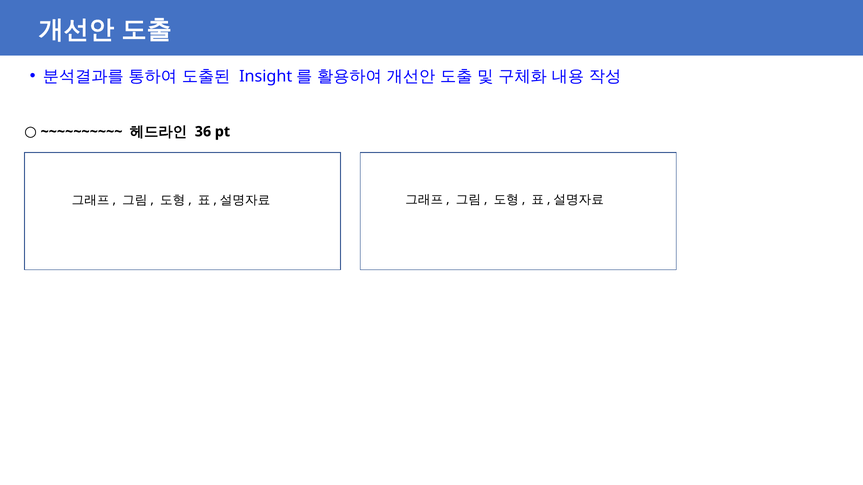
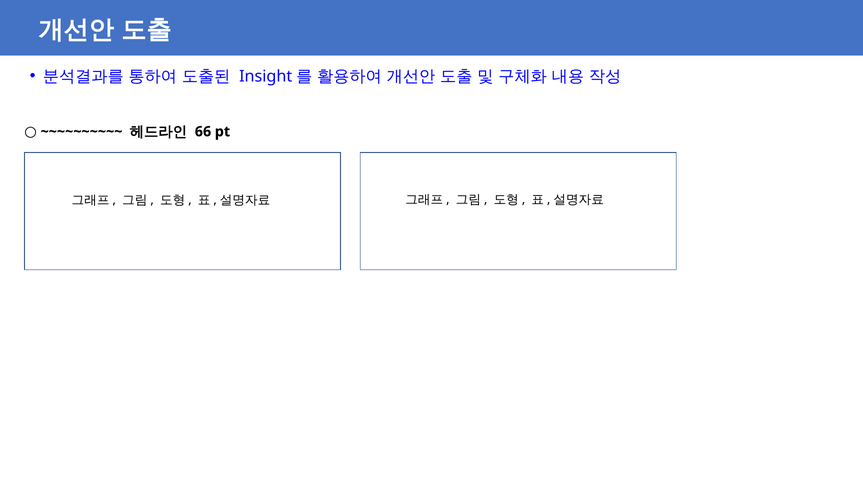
36: 36 -> 66 (203, 132)
